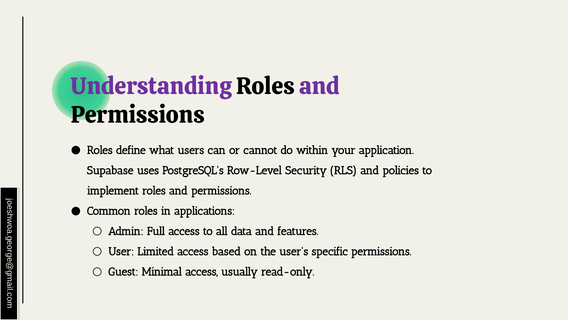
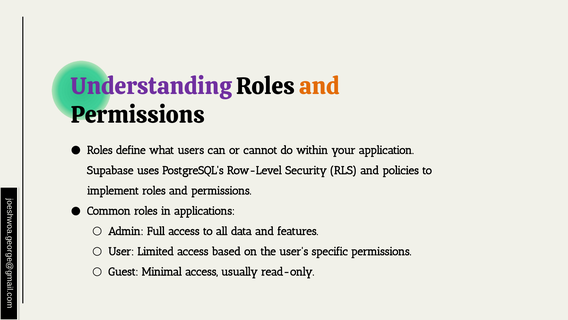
and colour: purple -> orange (319, 86)
